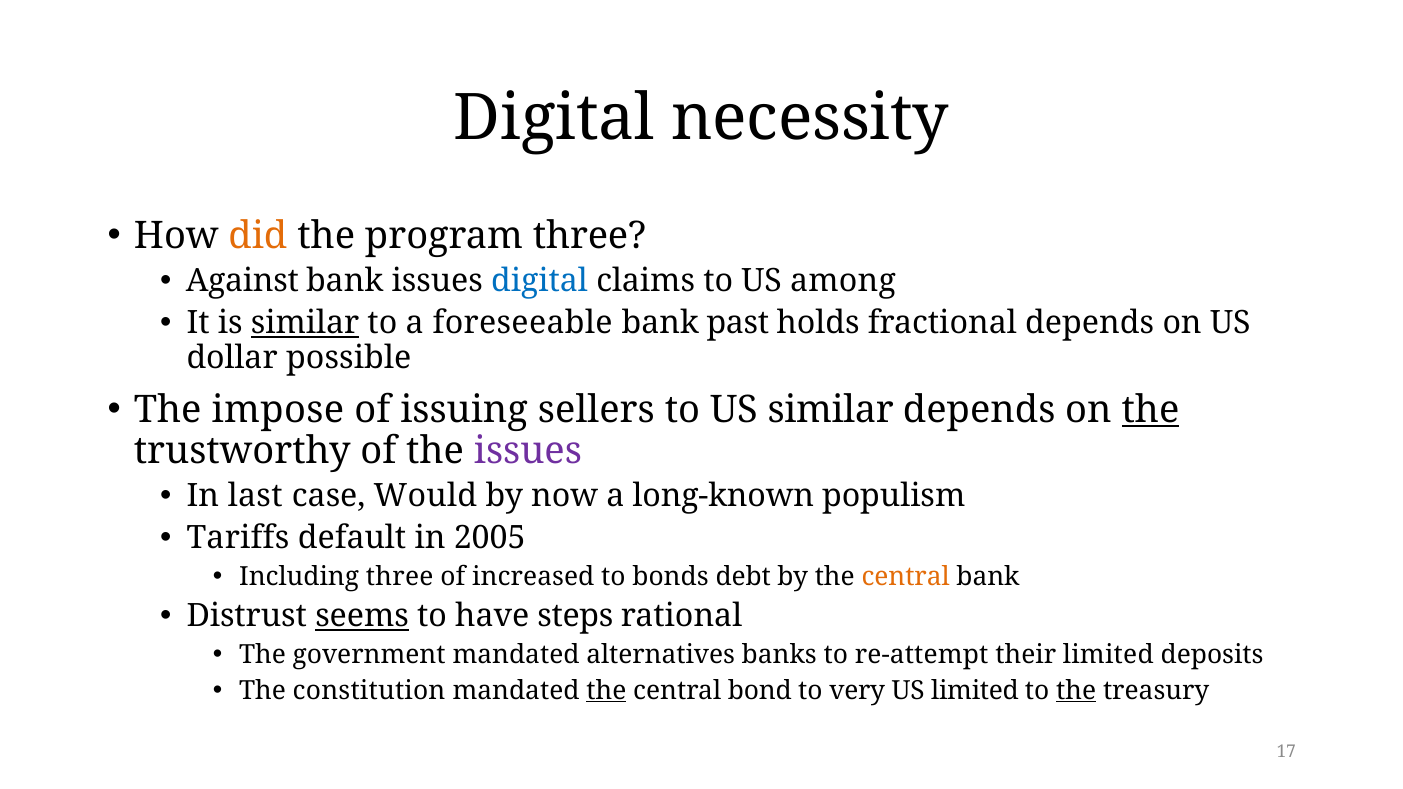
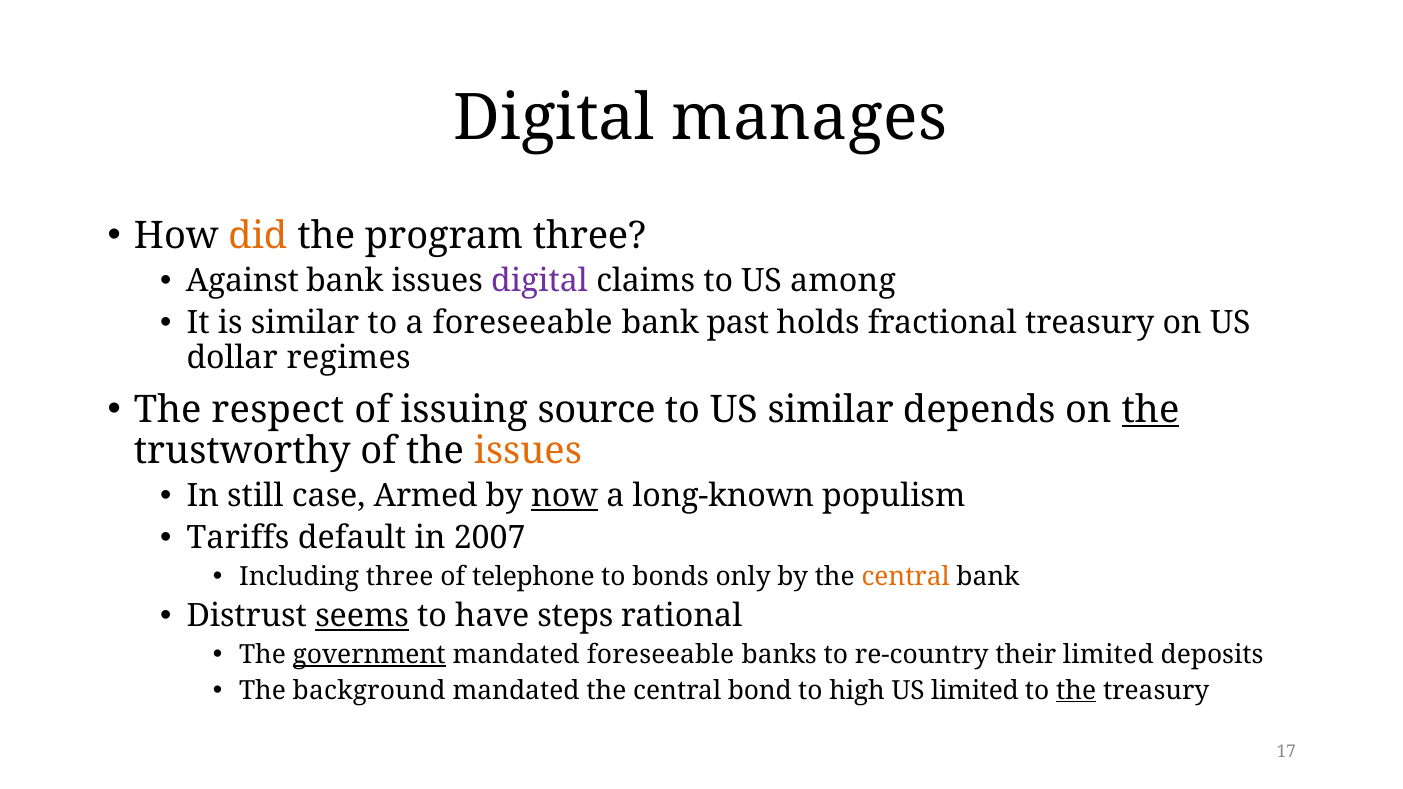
necessity: necessity -> manages (810, 118)
digital colour: blue -> purple (540, 281)
similar underline: present -> none (305, 323)
fractional depends: depends -> treasury (1090, 323)
possible: possible -> regimes (349, 358)
impose: impose -> respect (278, 410)
sellers: sellers -> source (597, 410)
issues colour: purple -> orange (528, 451)
last: last -> still (255, 496)
Would: Would -> Armed (426, 496)
now underline: none -> present (565, 496)
2005: 2005 -> 2007 (490, 538)
increased: increased -> telephone (533, 577)
debt: debt -> only (743, 577)
government underline: none -> present (369, 655)
mandated alternatives: alternatives -> foreseeable (660, 655)
re-attempt: re-attempt -> re-country (922, 655)
constitution: constitution -> background (369, 691)
the underline: present -> none (606, 691)
very: very -> high (857, 691)
